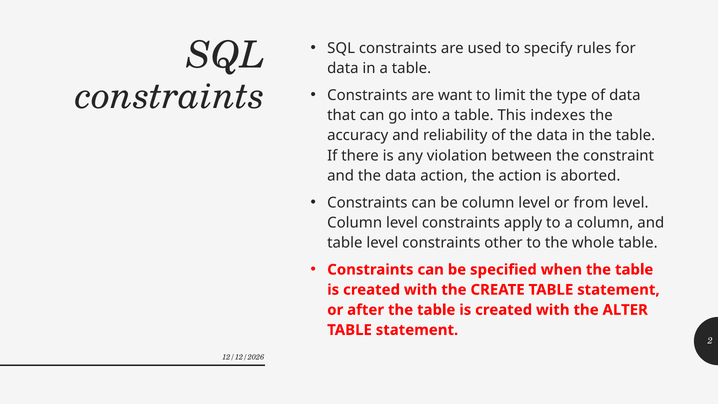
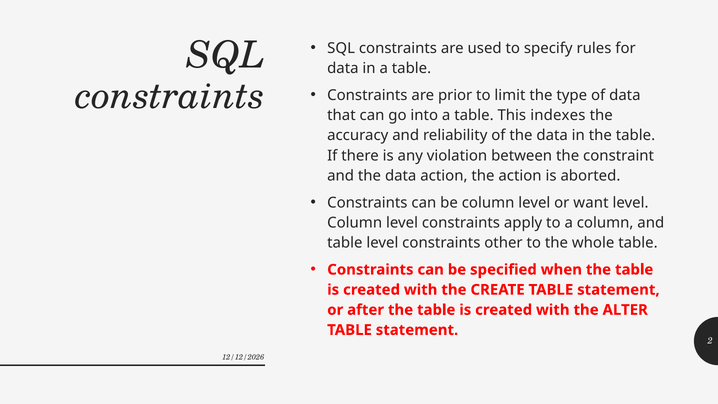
want: want -> prior (455, 95)
from: from -> want (591, 203)
